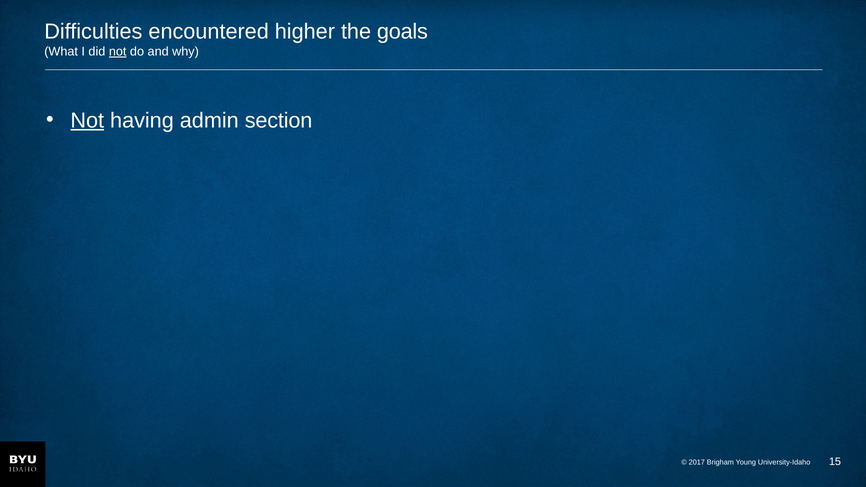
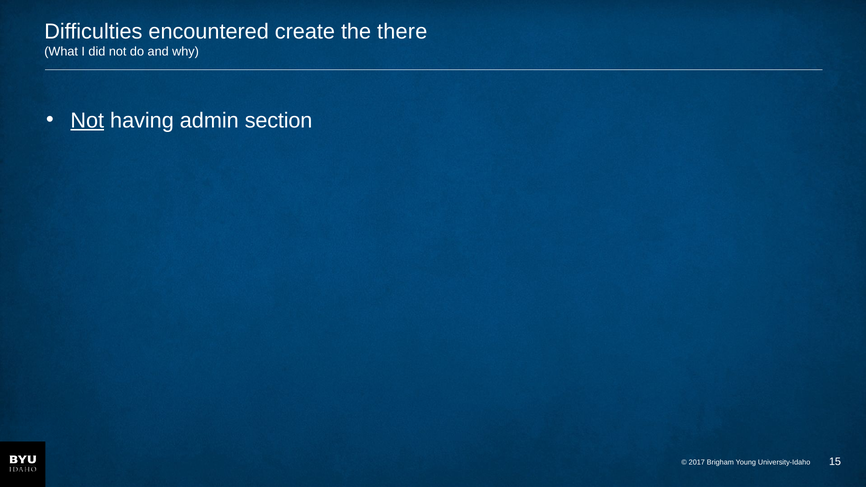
higher: higher -> create (305, 32)
goals: goals -> there (402, 32)
not underline: present -> none (118, 51)
